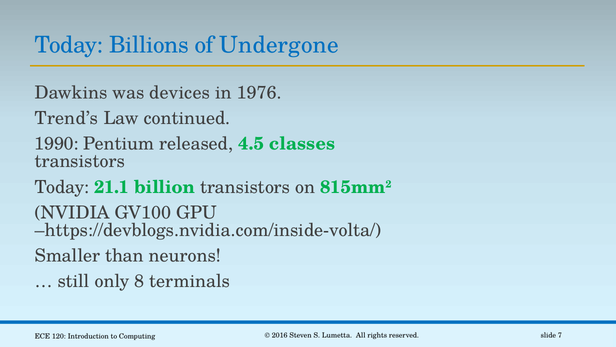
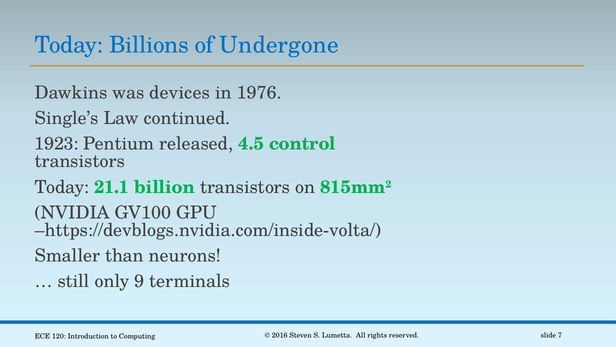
Trend’s: Trend’s -> Single’s (67, 118)
1990: 1990 -> 1923 (57, 144)
classes: classes -> control (302, 144)
8: 8 -> 9 (139, 281)
